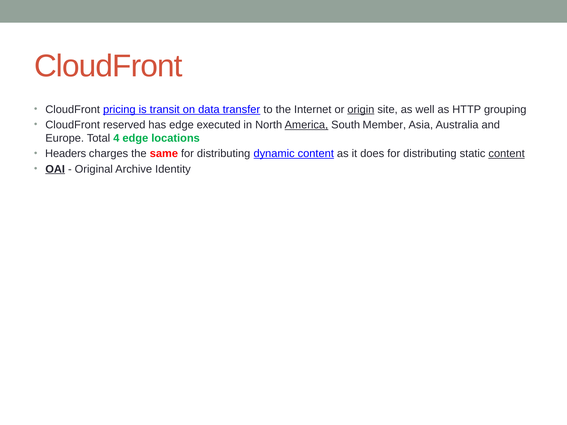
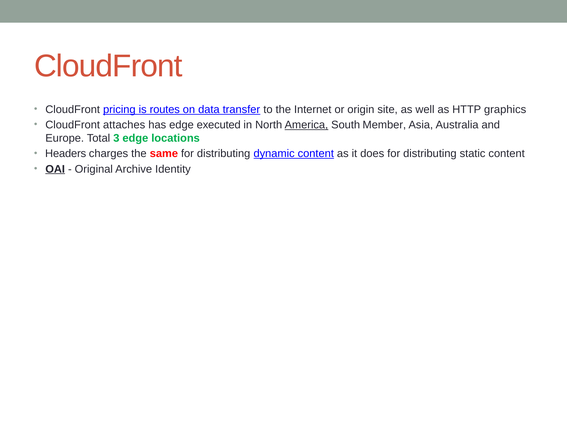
transit: transit -> routes (165, 109)
origin underline: present -> none (361, 109)
grouping: grouping -> graphics (505, 109)
reserved: reserved -> attaches (124, 125)
4: 4 -> 3 (116, 138)
content underline: present -> none (507, 154)
